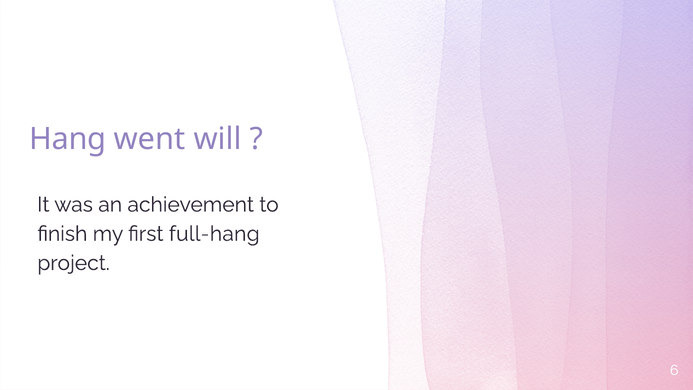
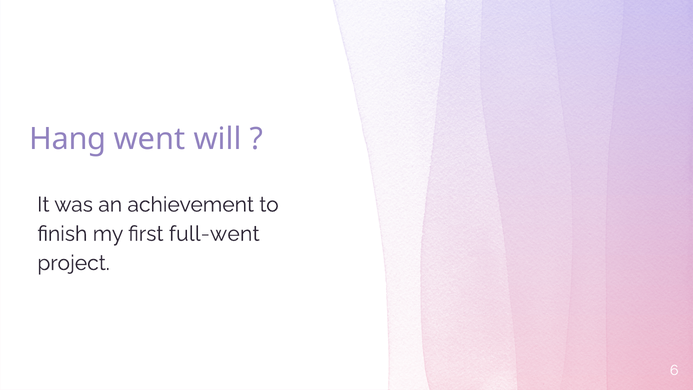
full-hang: full-hang -> full-went (214, 234)
